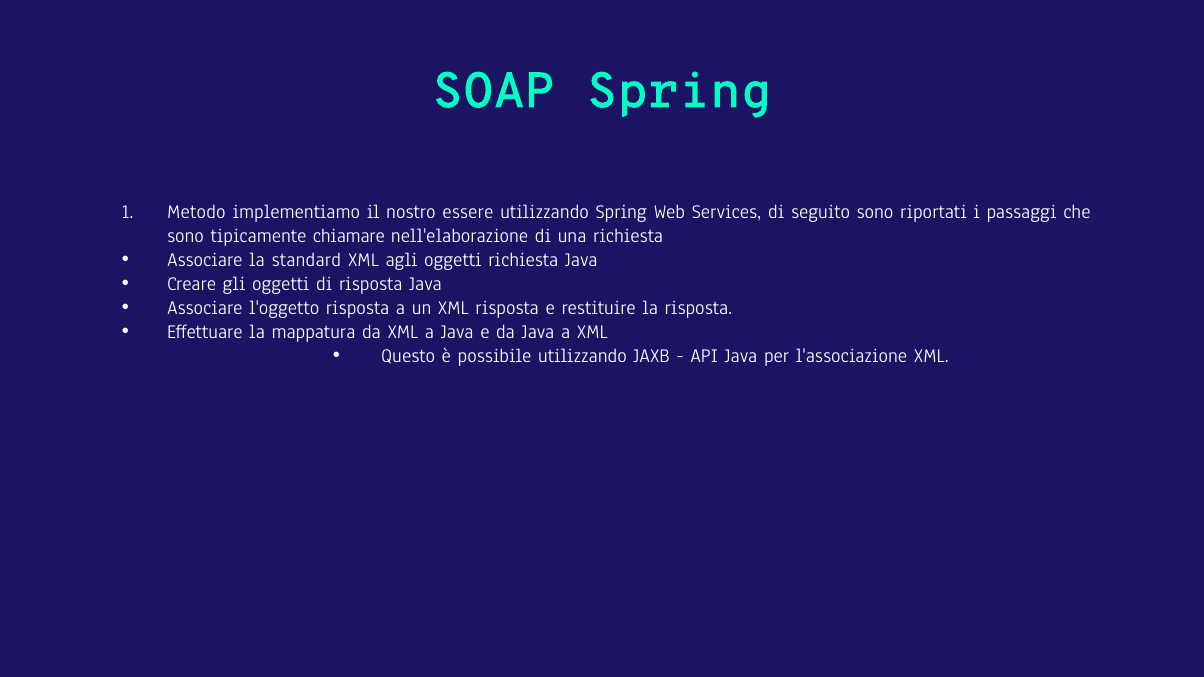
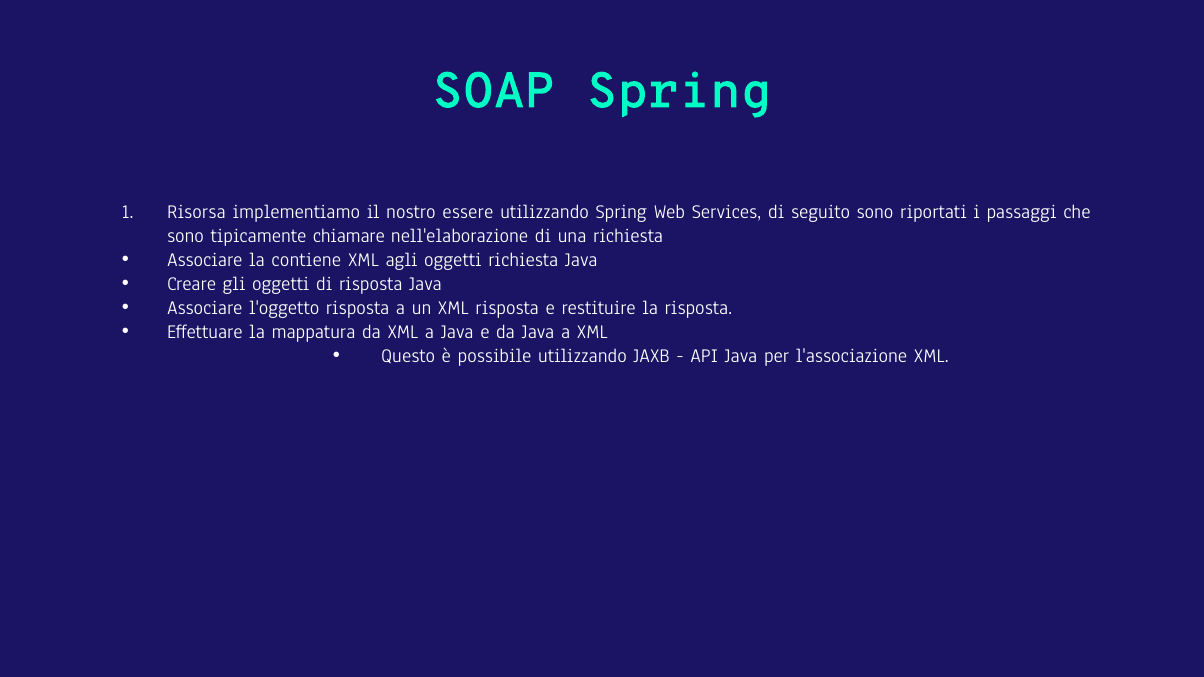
Metodo: Metodo -> Risorsa (196, 212)
standard: standard -> contiene (306, 260)
